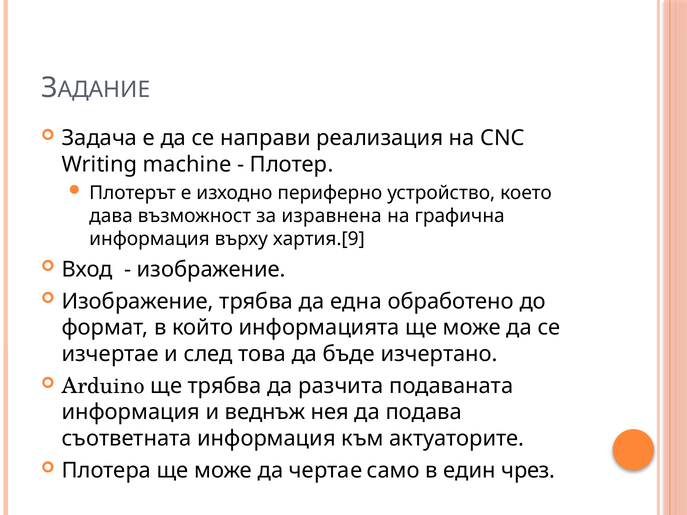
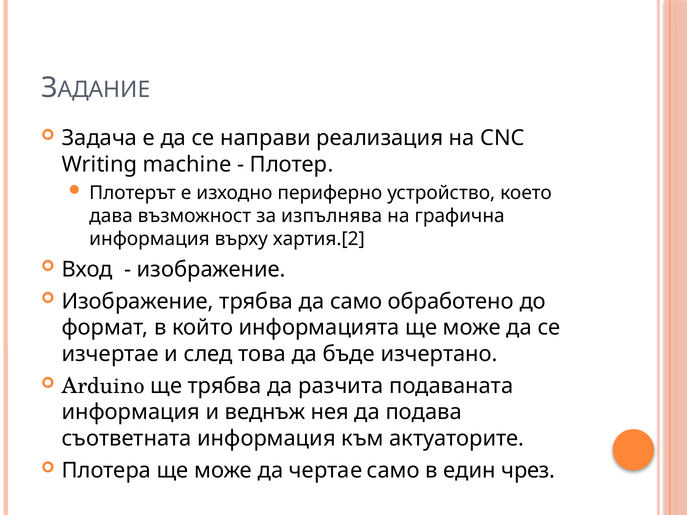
изравнена: изравнена -> изпълнява (332, 216)
хартия.[9: хартия.[9 -> хартия.[2 (319, 239)
да една: една -> само (356, 301)
